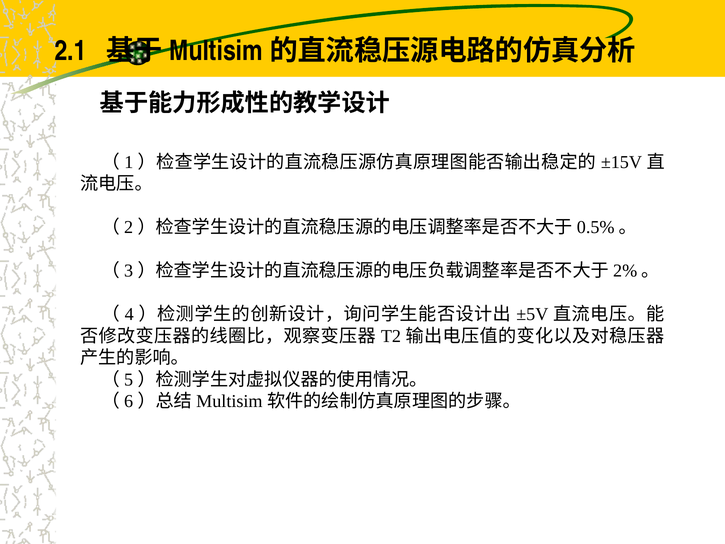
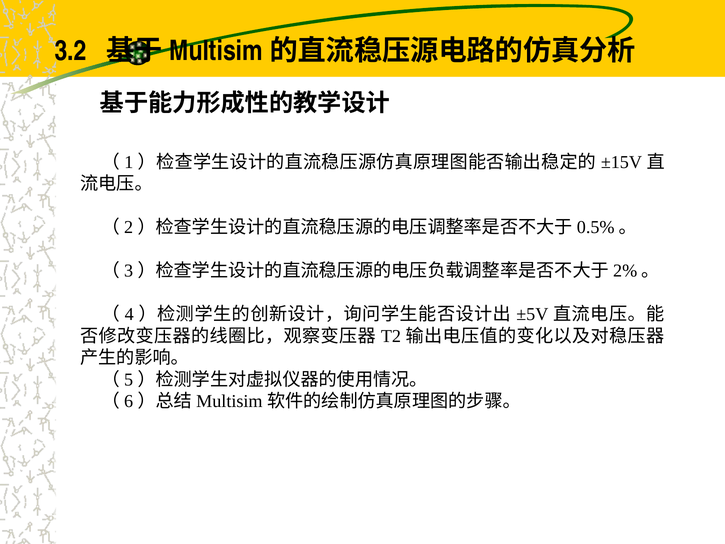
2.1: 2.1 -> 3.2 (71, 51)
